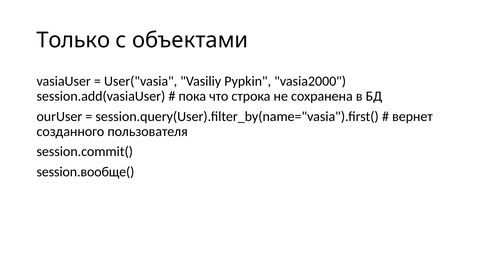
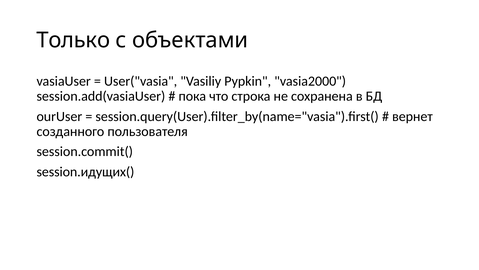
session.вообще(: session.вообще( -> session.идущих( (85, 171)
